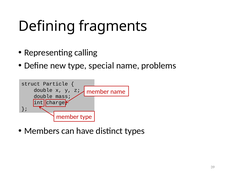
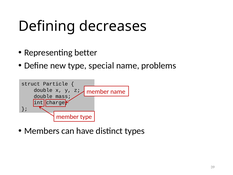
fragments: fragments -> decreases (113, 26)
calling: calling -> better (86, 53)
